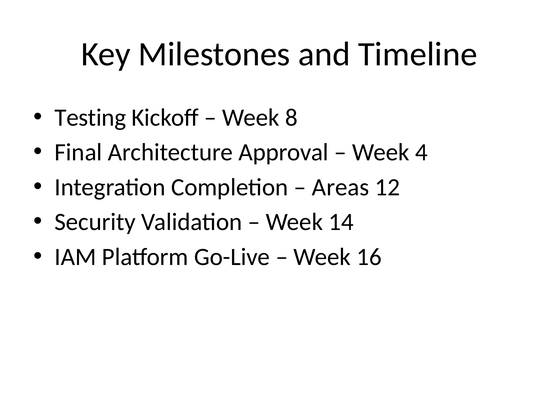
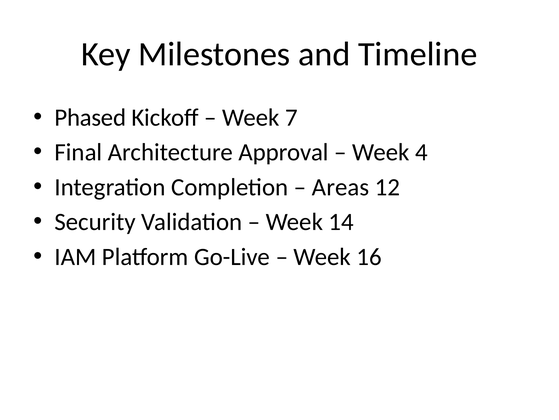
Testing: Testing -> Phased (90, 117)
8: 8 -> 7 (291, 117)
